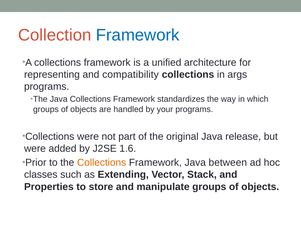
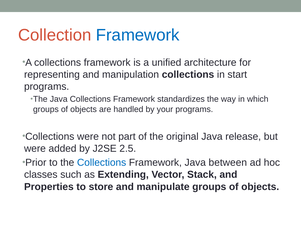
compatibility: compatibility -> manipulation (131, 74)
args: args -> start (237, 74)
1.6: 1.6 -> 2.5 (128, 148)
Collections colour: orange -> blue (102, 162)
